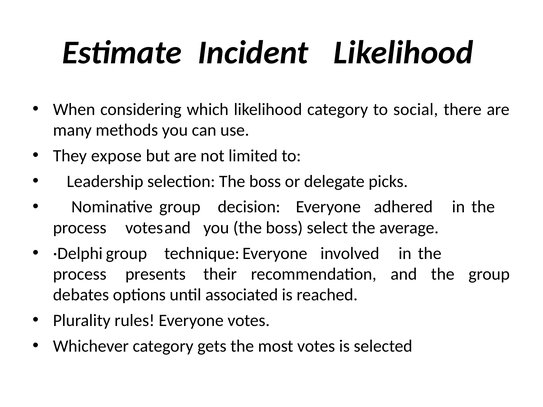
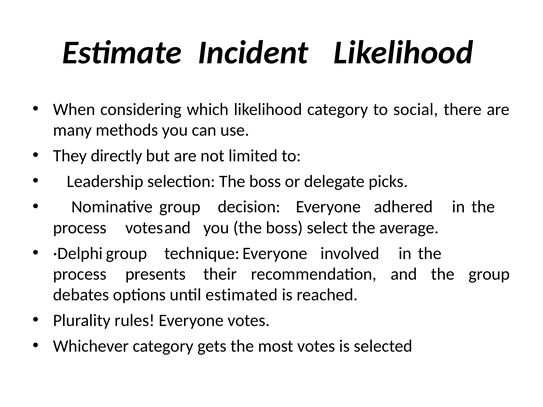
expose: expose -> directly (117, 156)
associated: associated -> estimated (242, 295)
